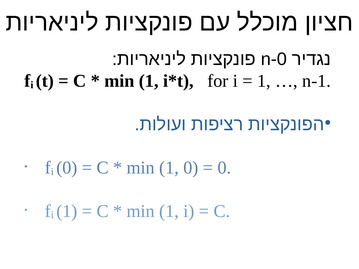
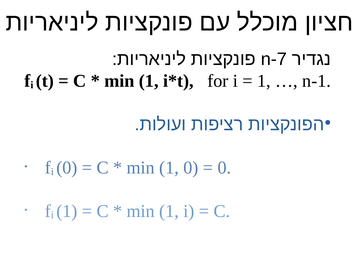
n-0: n-0 -> n-7 (274, 59)
